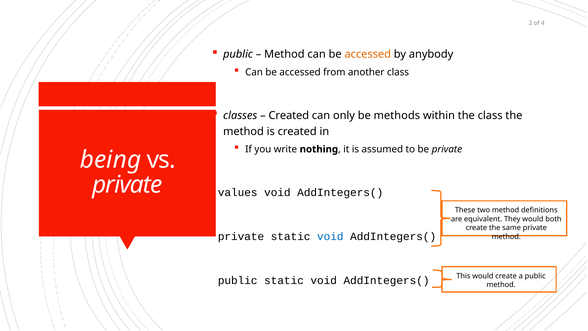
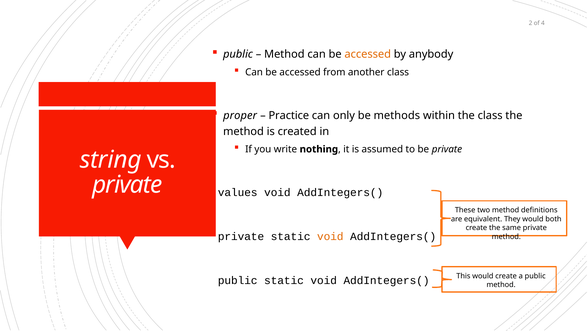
classes: classes -> proper (240, 115)
Created: Created -> Practice (289, 115)
being: being -> string (111, 159)
void colour: blue -> orange (330, 236)
